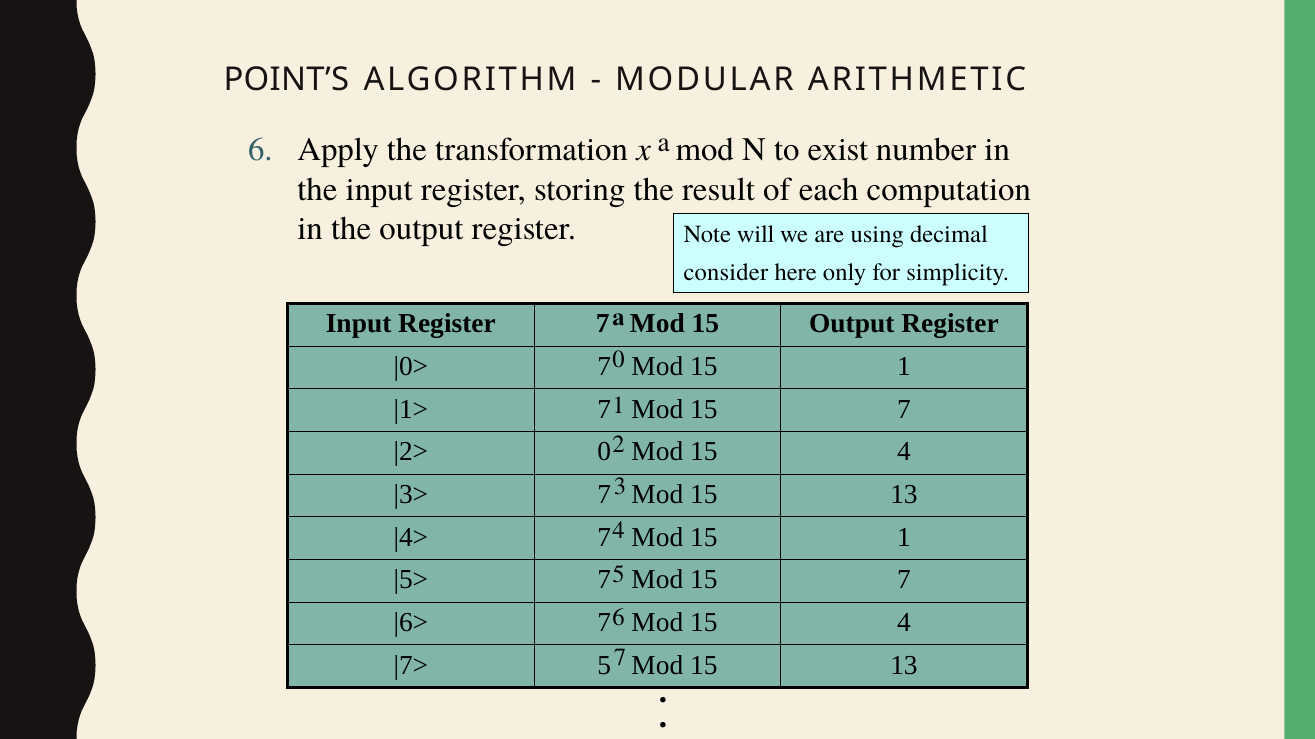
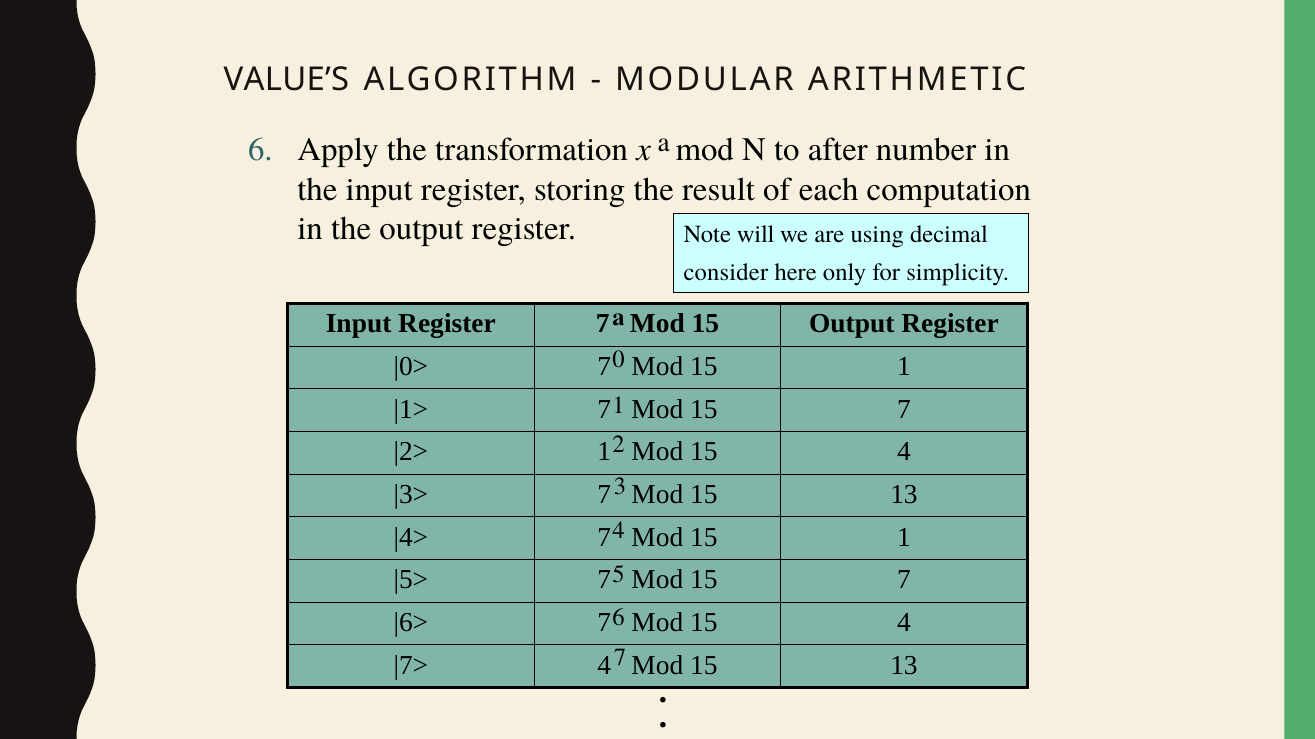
POINT’S: POINT’S -> VALUE’S (286, 80)
exist: exist -> after (838, 150)
0: 0 -> 1 (604, 452)
5: 5 -> 4 (604, 666)
